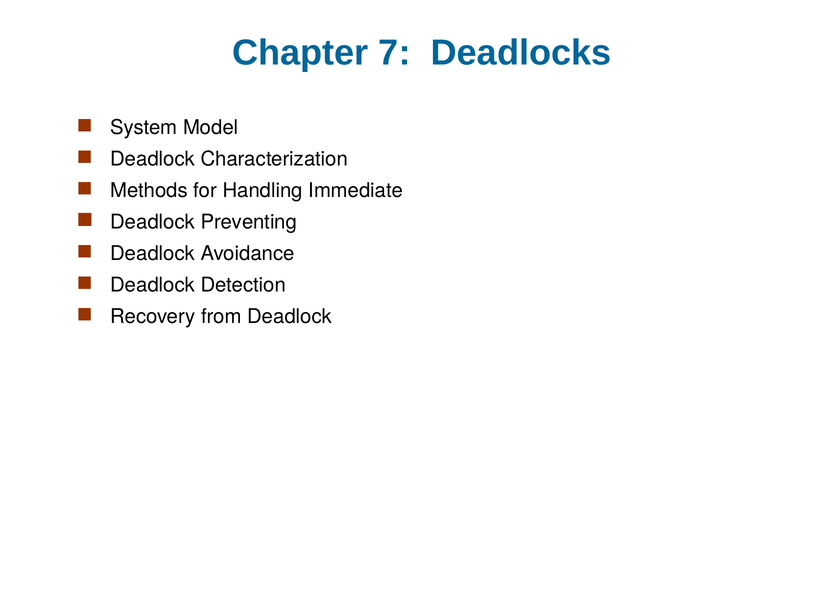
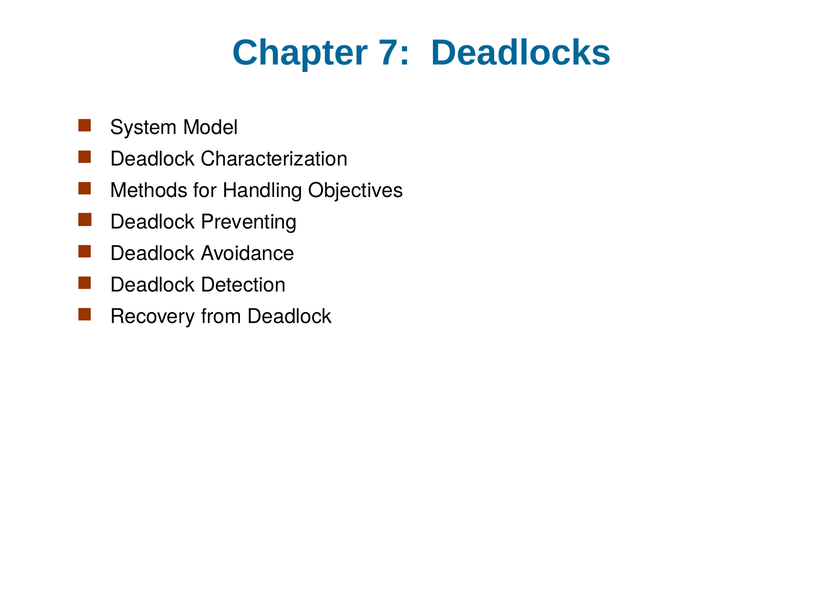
Immediate: Immediate -> Objectives (356, 190)
